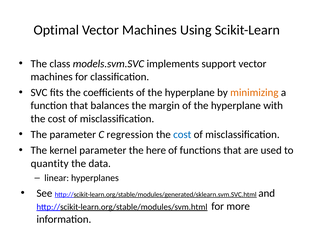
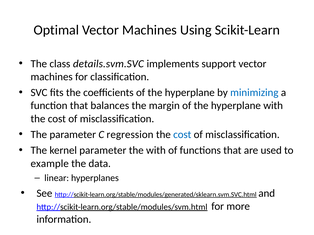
models.svm.SVC: models.svm.SVC -> details.svm.SVC (108, 64)
minimizing colour: orange -> blue (254, 93)
the here: here -> with (156, 151)
quantity: quantity -> example (50, 164)
